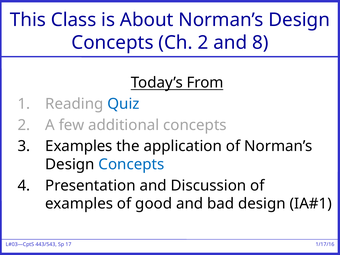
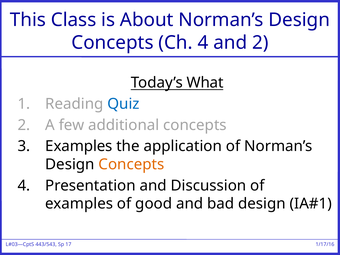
Ch 2: 2 -> 4 (203, 43)
and 8: 8 -> 2 (260, 43)
From: From -> What (205, 83)
Concepts colour: blue -> orange (131, 164)
